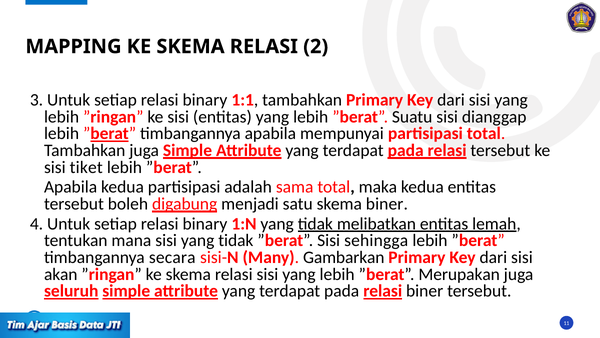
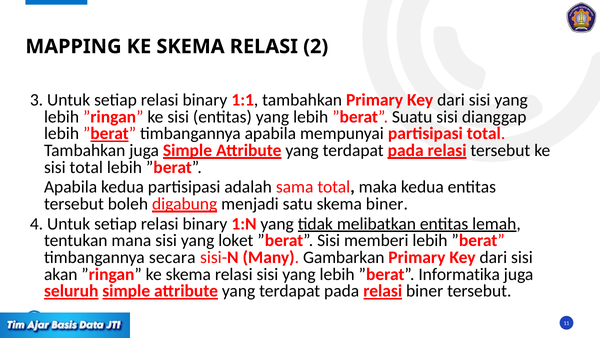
sisi tiket: tiket -> total (86, 167)
sisi yang tidak: tidak -> loket (236, 240)
sehingga: sehingga -> memberi (376, 240)
Merupakan: Merupakan -> Informatika (459, 274)
